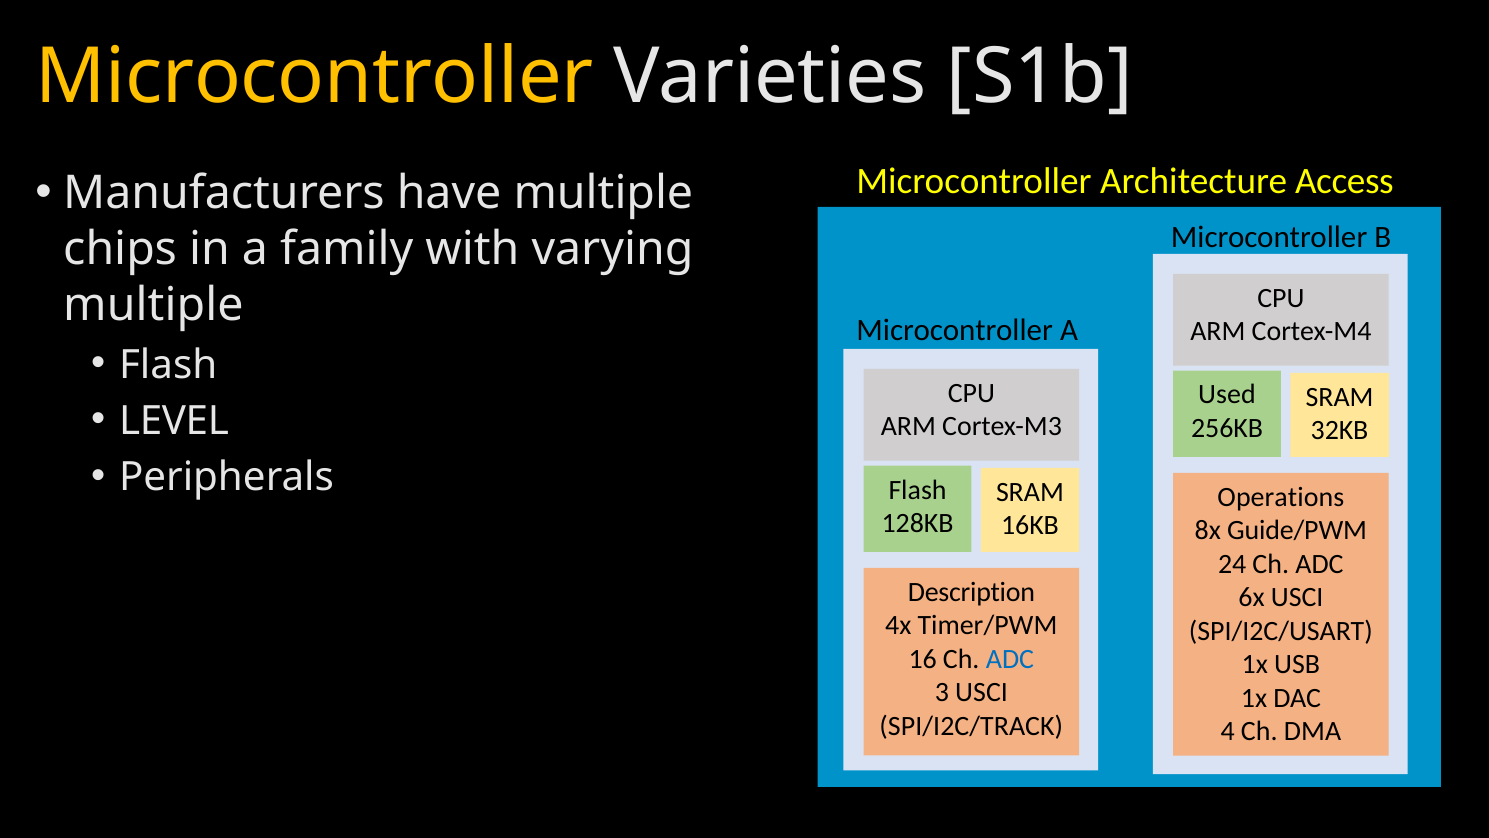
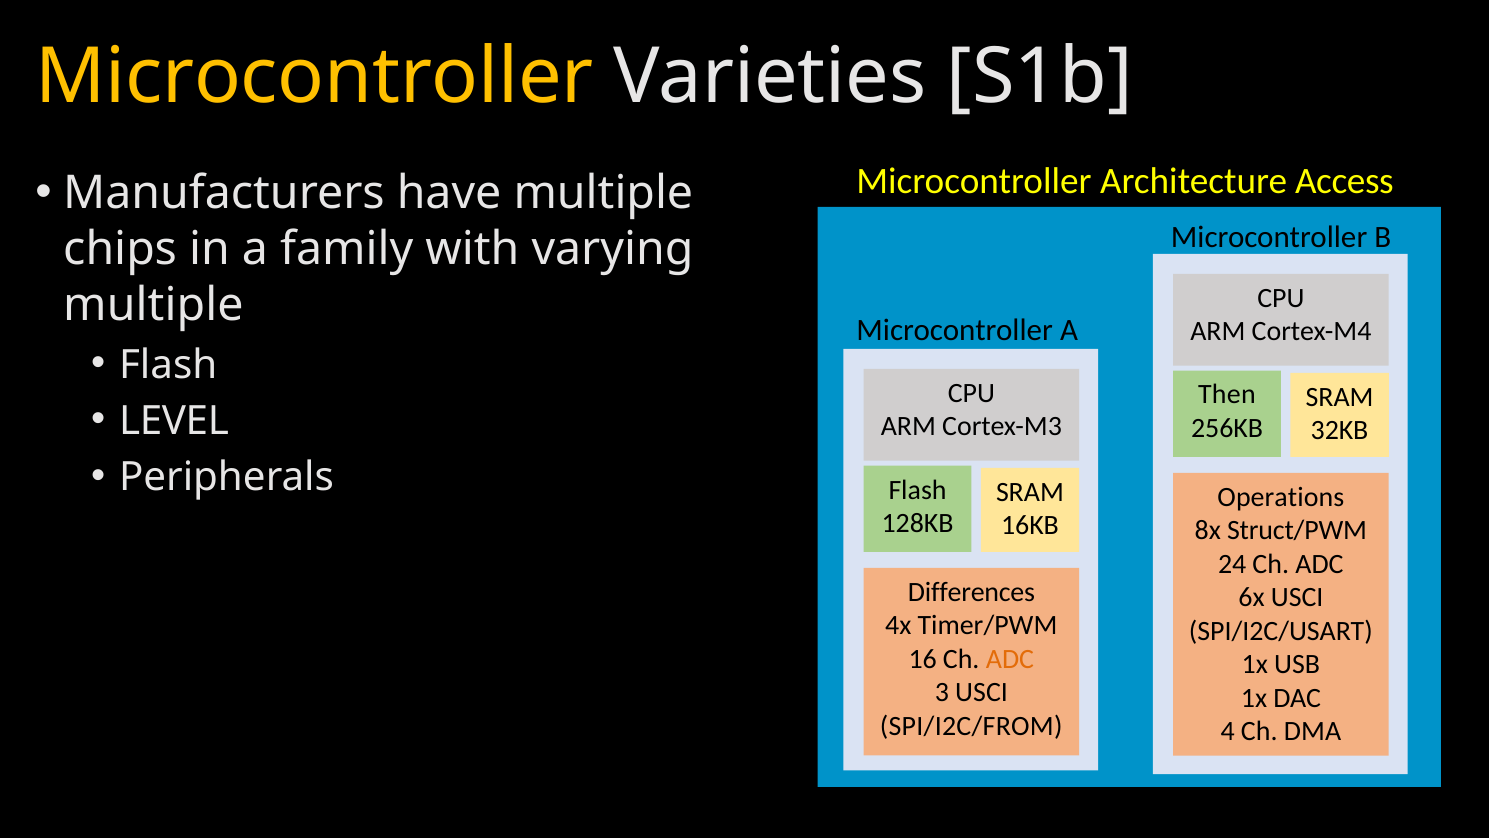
Used: Used -> Then (1227, 395)
Guide/PWM: Guide/PWM -> Struct/PWM (1297, 530)
Description: Description -> Differences (971, 592)
ADC colour: blue -> orange (1010, 659)
SPI/I2C/TRACK: SPI/I2C/TRACK -> SPI/I2C/FROM (971, 726)
